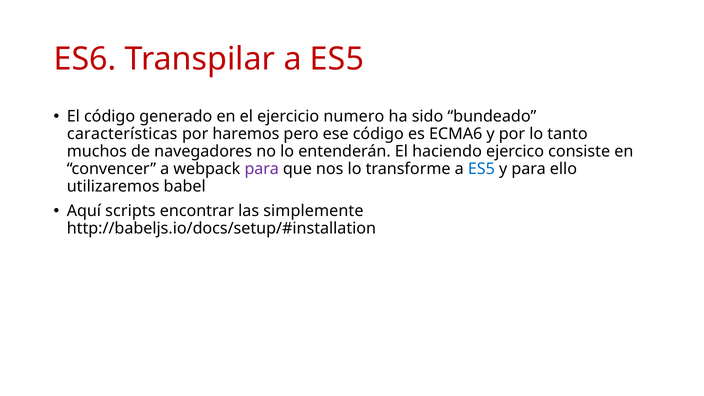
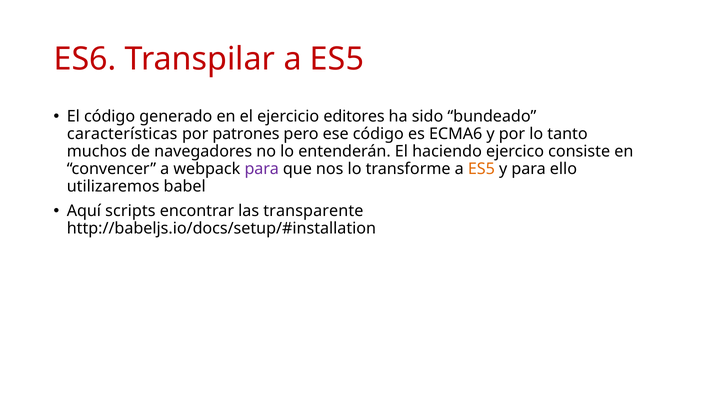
numero: numero -> editores (354, 117)
haremos: haremos -> patrones (246, 134)
ES5 colour: blue -> orange (481, 169)
simplemente: simplemente -> transparente (313, 211)
